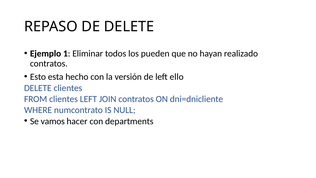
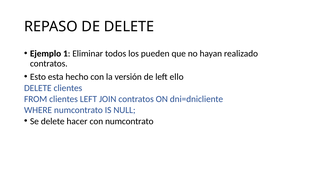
Se vamos: vamos -> delete (53, 121)
con departments: departments -> numcontrato (129, 121)
